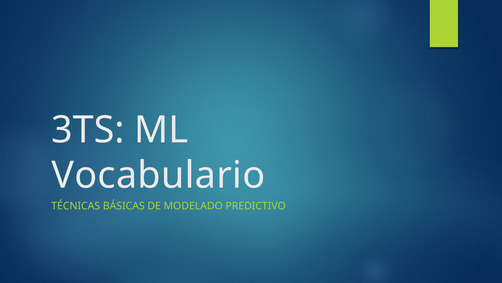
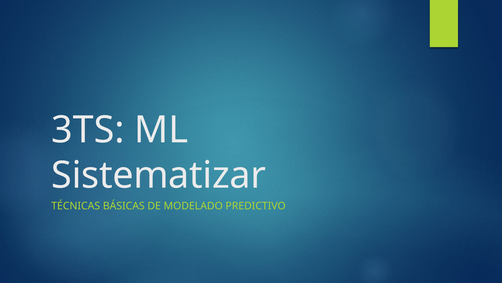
Vocabulario: Vocabulario -> Sistematizar (159, 175)
